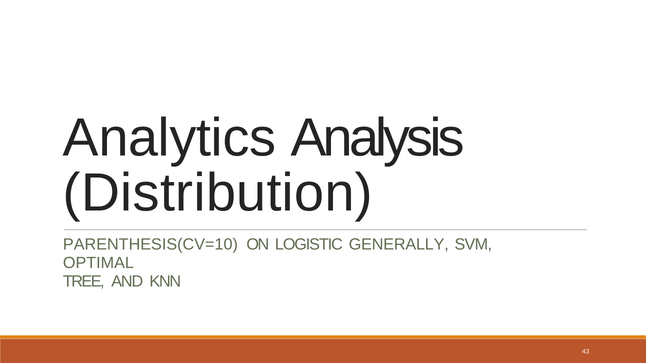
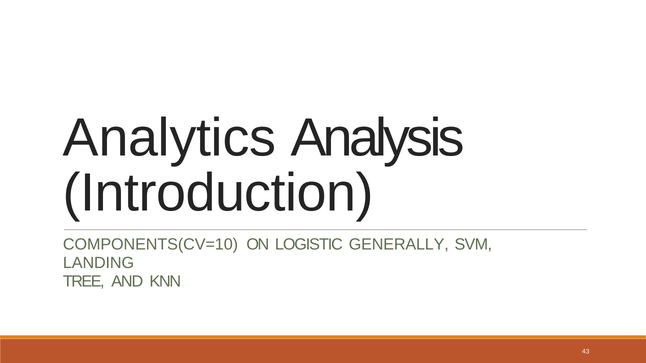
Distribution: Distribution -> Introduction (218, 193)
PARENTHESIS(CV=10: PARENTHESIS(CV=10 -> COMPONENTS(CV=10 (151, 245)
OPTIMAL: OPTIMAL -> LANDING (99, 263)
